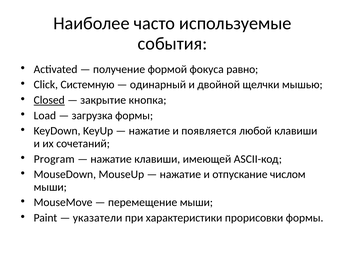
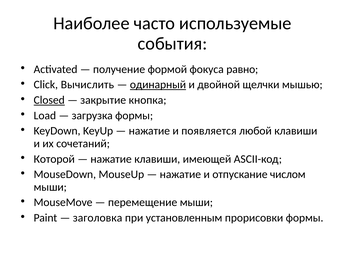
Системную: Системную -> Вычислить (87, 85)
одинарный underline: none -> present (158, 85)
Program: Program -> Которой (54, 159)
указатели: указатели -> заголовка (98, 218)
характеристики: характеристики -> установленным (184, 218)
